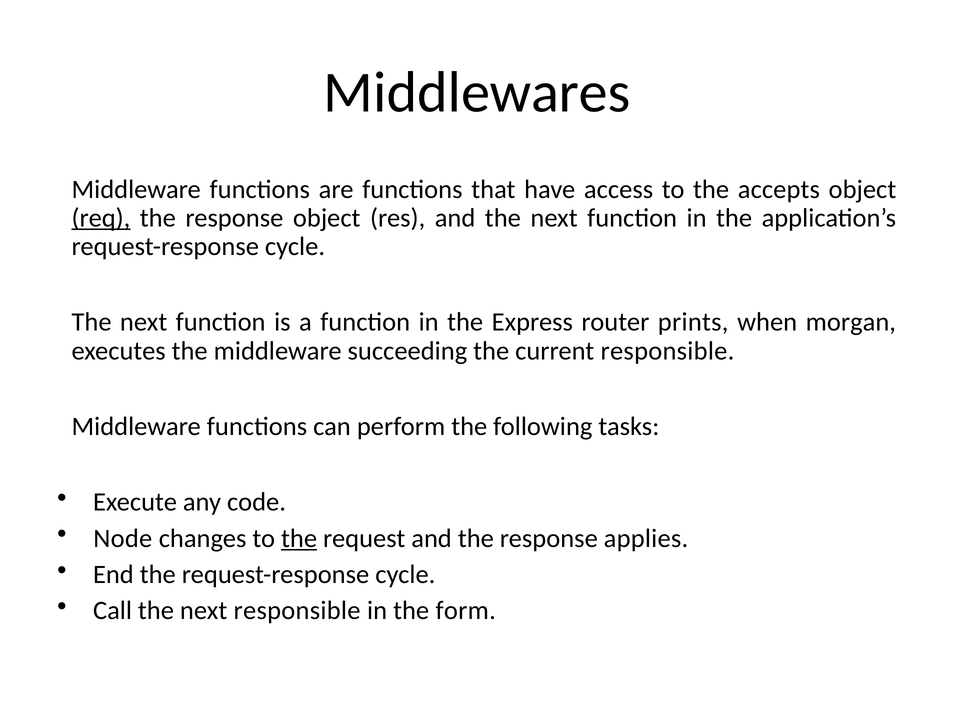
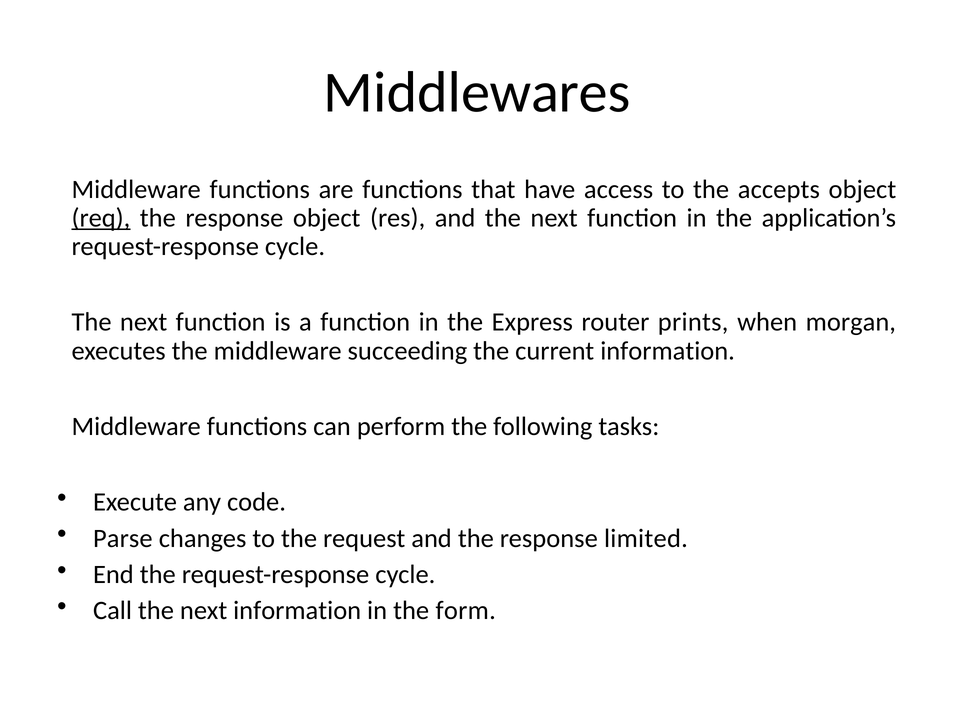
current responsible: responsible -> information (668, 351)
Node: Node -> Parse (123, 539)
the underline: present -> none (299, 539)
applies: applies -> limited (646, 539)
next responsible: responsible -> information (297, 611)
